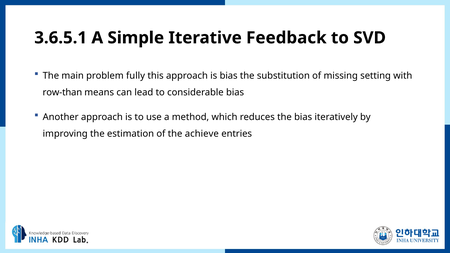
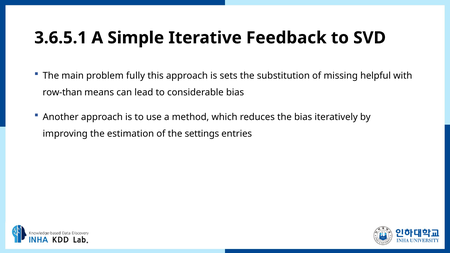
is bias: bias -> sets (229, 76)
setting: setting -> helpful (376, 76)
achieve: achieve -> settings (202, 134)
